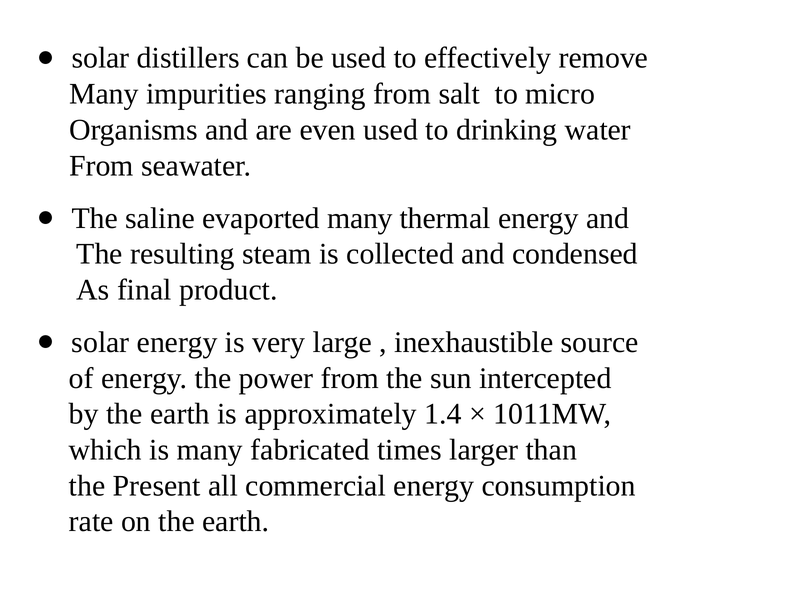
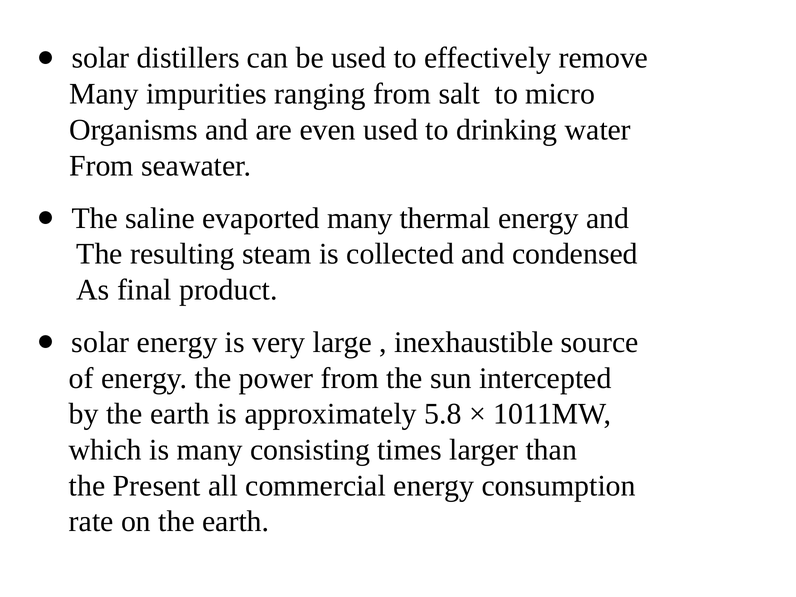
1.4: 1.4 -> 5.8 (443, 414)
fabricated: fabricated -> consisting (310, 450)
